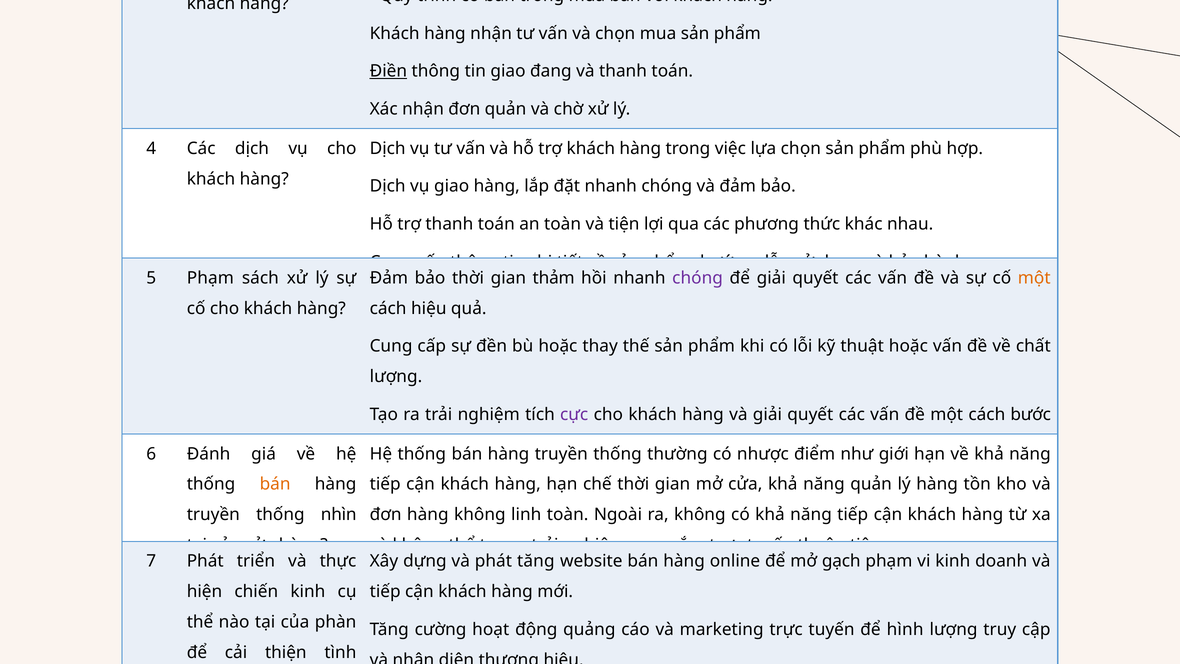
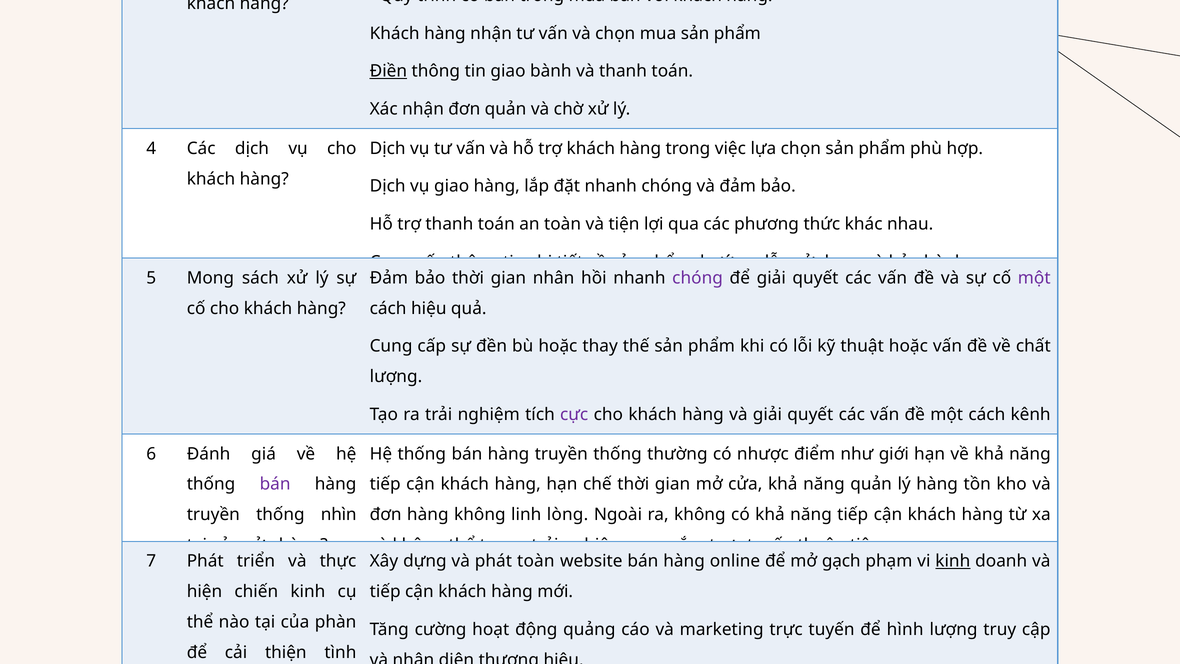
giao đang: đang -> bành (551, 71)
5 Phạm: Phạm -> Mong (210, 278)
gian thảm: thảm -> nhân (554, 278)
một colour: orange -> purple (1034, 278)
cách bước: bước -> kênh (1031, 414)
bán colour: orange -> purple (275, 484)
linh toàn: toàn -> lòng (568, 515)
phát tăng: tăng -> toàn (536, 561)
kinh underline: none -> present (953, 561)
